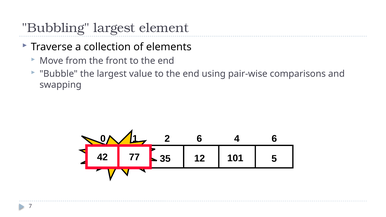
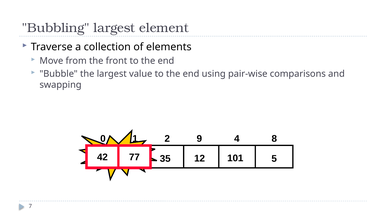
2 6: 6 -> 9 (199, 139)
4 6: 6 -> 8 (274, 139)
